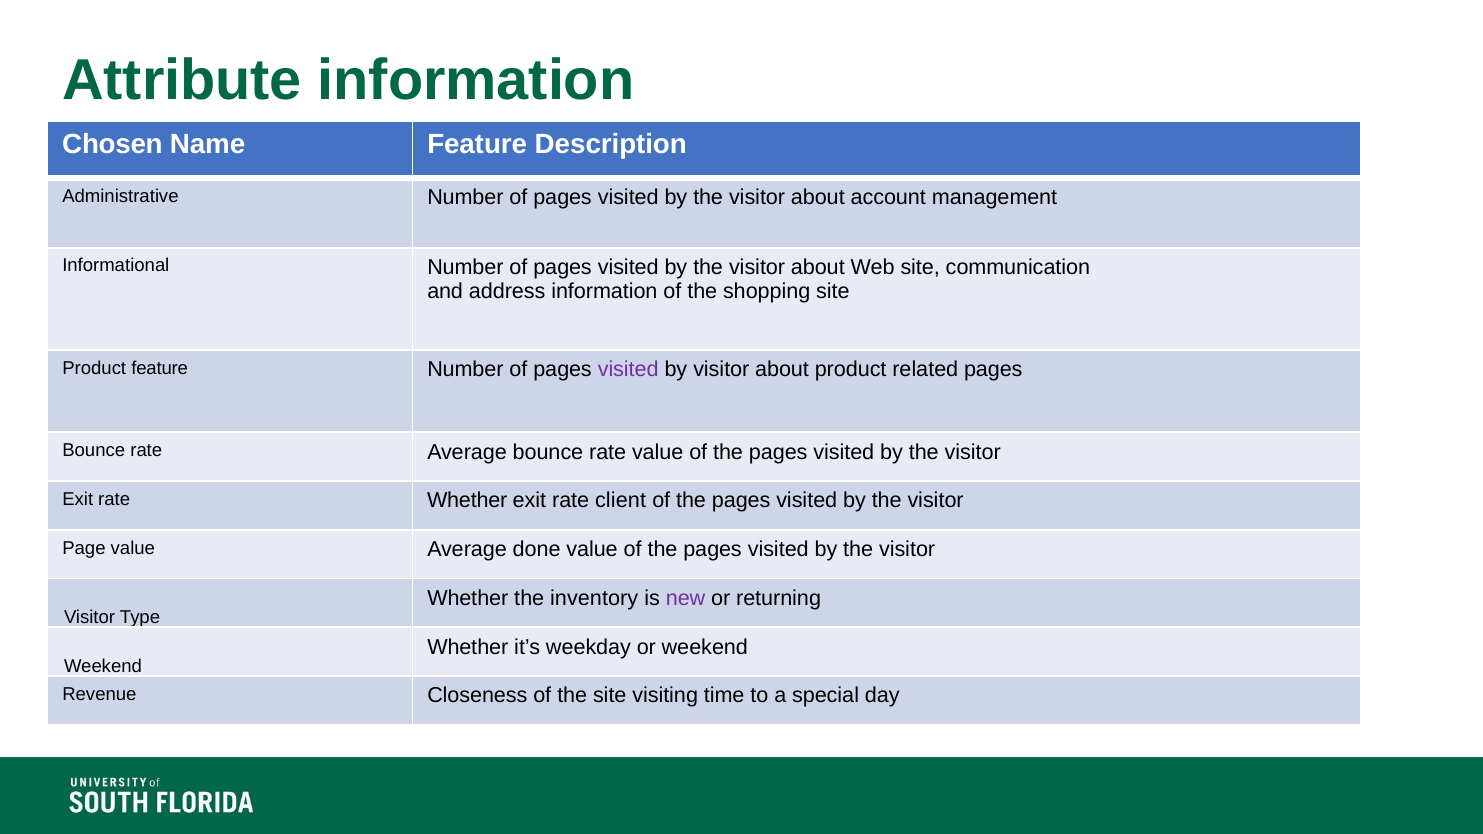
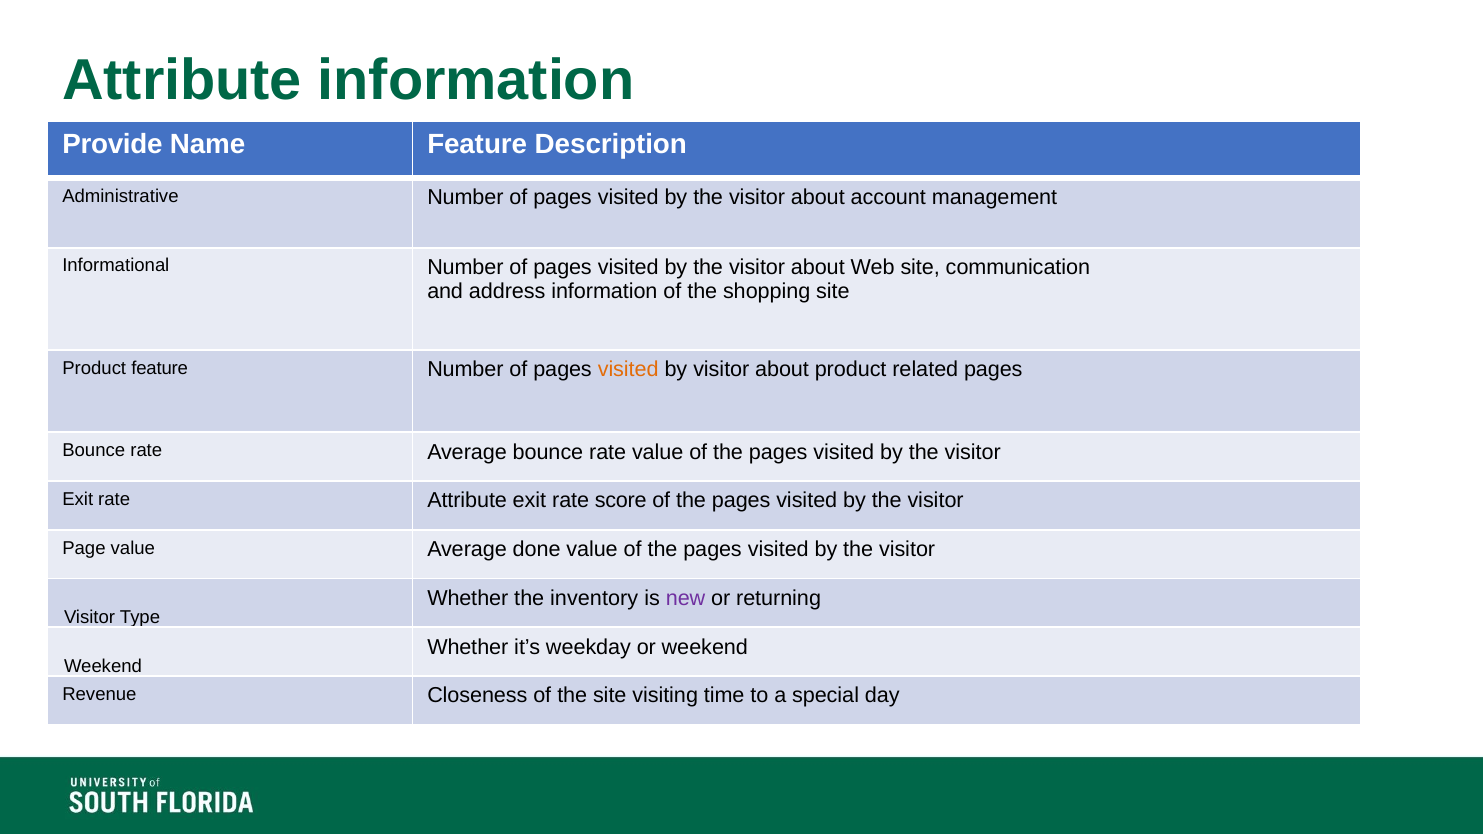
Chosen: Chosen -> Provide (112, 144)
visited colour: purple -> orange (628, 370)
rate Whether: Whether -> Attribute (467, 501)
client: client -> score (621, 501)
